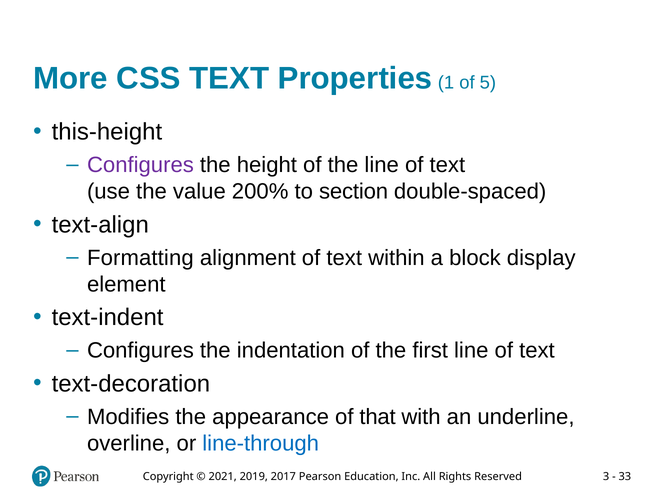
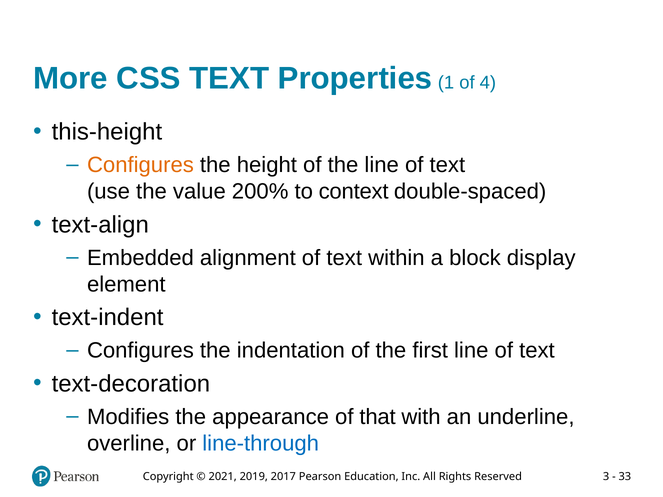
5: 5 -> 4 (488, 83)
Configures colour: purple -> orange (140, 165)
section: section -> context (354, 192)
Formatting: Formatting -> Embedded (140, 258)
